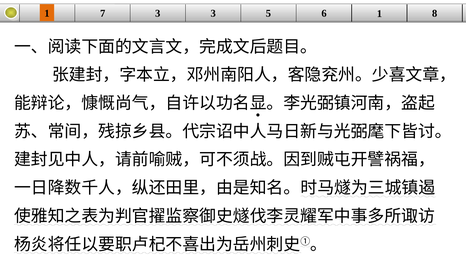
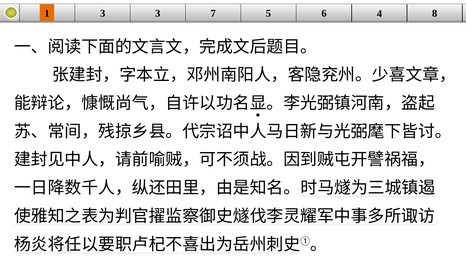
1 7: 7 -> 3 (103, 13)
3 3: 3 -> 7 (213, 13)
6 1: 1 -> 4 (379, 14)
